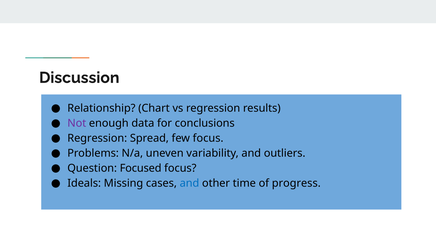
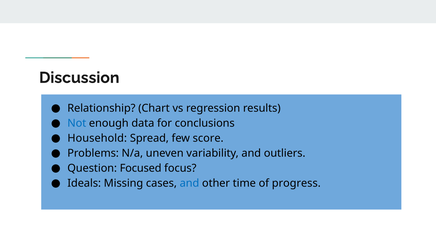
Not colour: purple -> blue (77, 123)
Regression: Regression -> Household (97, 138)
few focus: focus -> score (208, 138)
